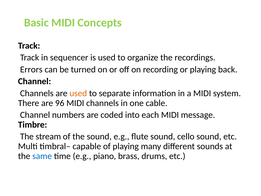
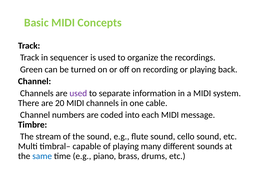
Errors: Errors -> Green (31, 69)
used colour: orange -> purple (78, 93)
96: 96 -> 20 (60, 103)
